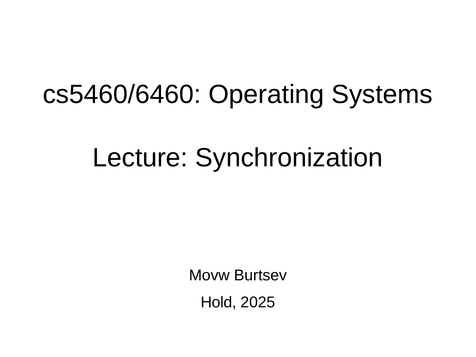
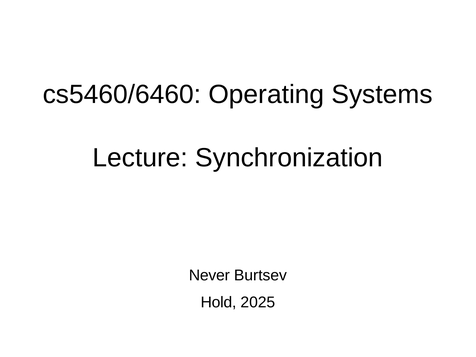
Movw: Movw -> Never (209, 275)
